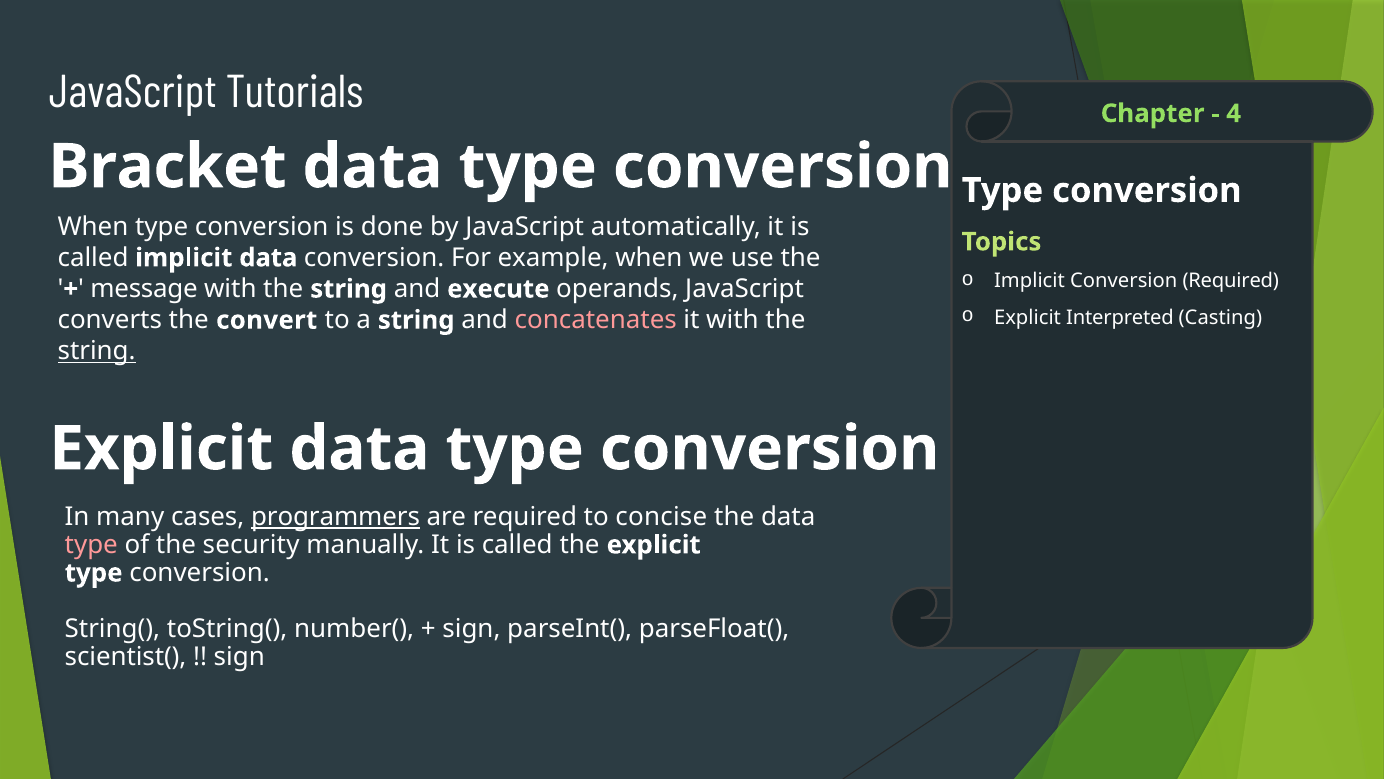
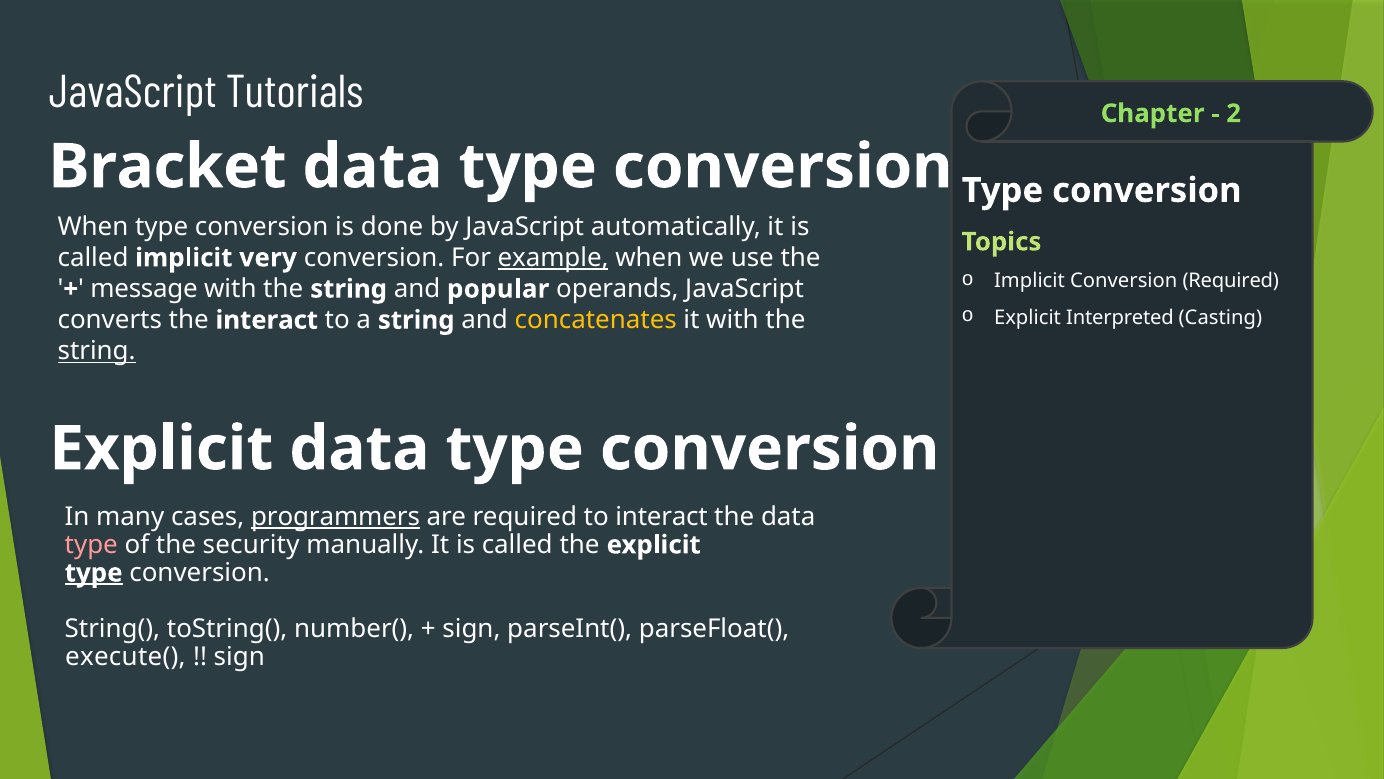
4: 4 -> 2 (1234, 113)
implicit data: data -> very (268, 258)
example underline: none -> present (553, 258)
execute: execute -> popular (498, 289)
the convert: convert -> interact (267, 320)
concatenates colour: pink -> yellow (596, 320)
to concise: concise -> interact (662, 517)
type underline: none -> present (94, 573)
scientist(: scientist( -> execute( (125, 657)
